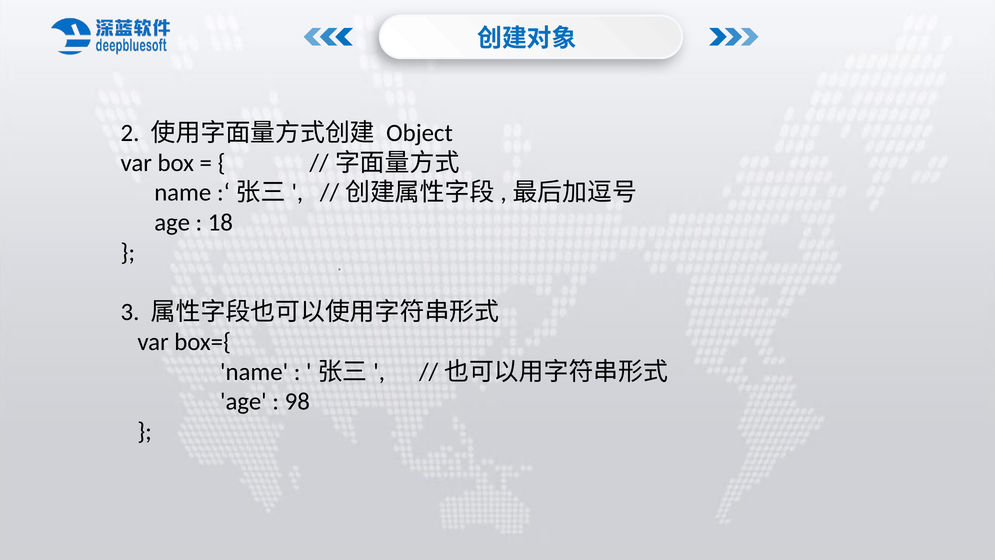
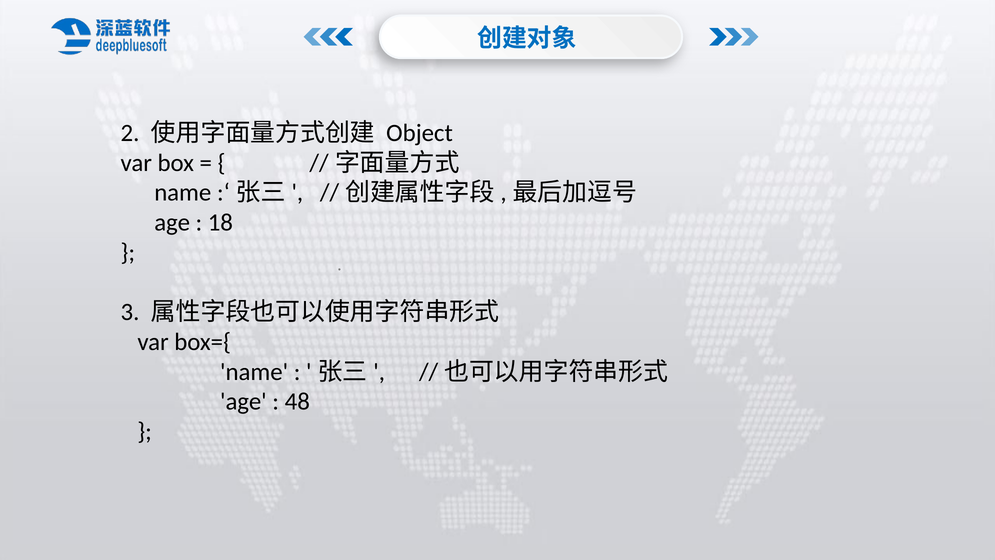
98: 98 -> 48 (297, 402)
